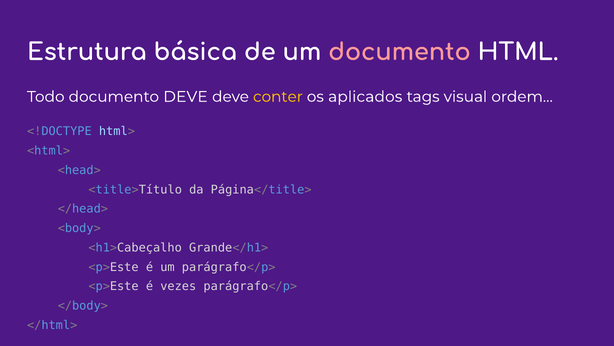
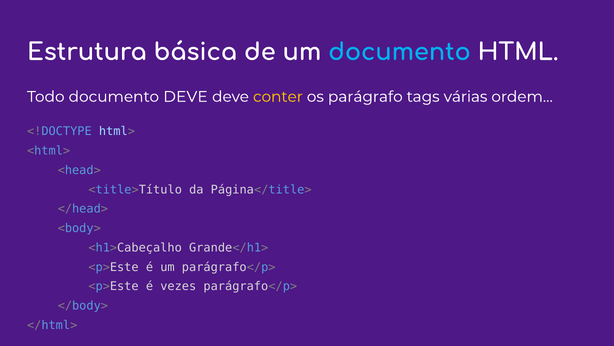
documento colour: pink -> light blue (399, 52)
aplicados: aplicados -> parágrafo (365, 97)
visual: visual -> várias (466, 97)
